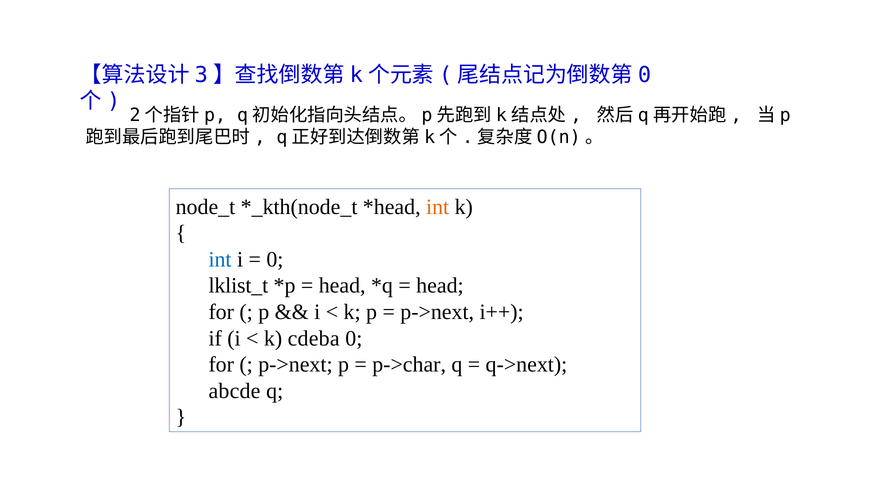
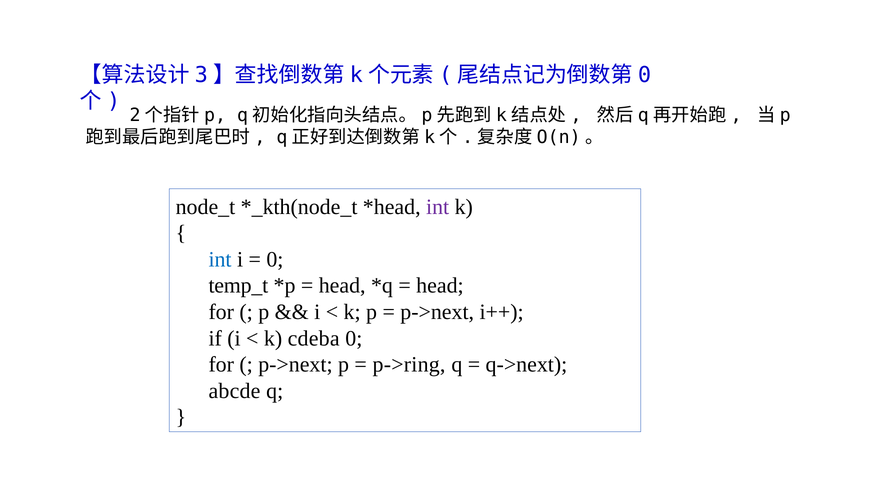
int colour: orange -> purple (438, 207)
lklist_t: lklist_t -> temp_t (238, 286)
p->char: p->char -> p->ring (409, 364)
